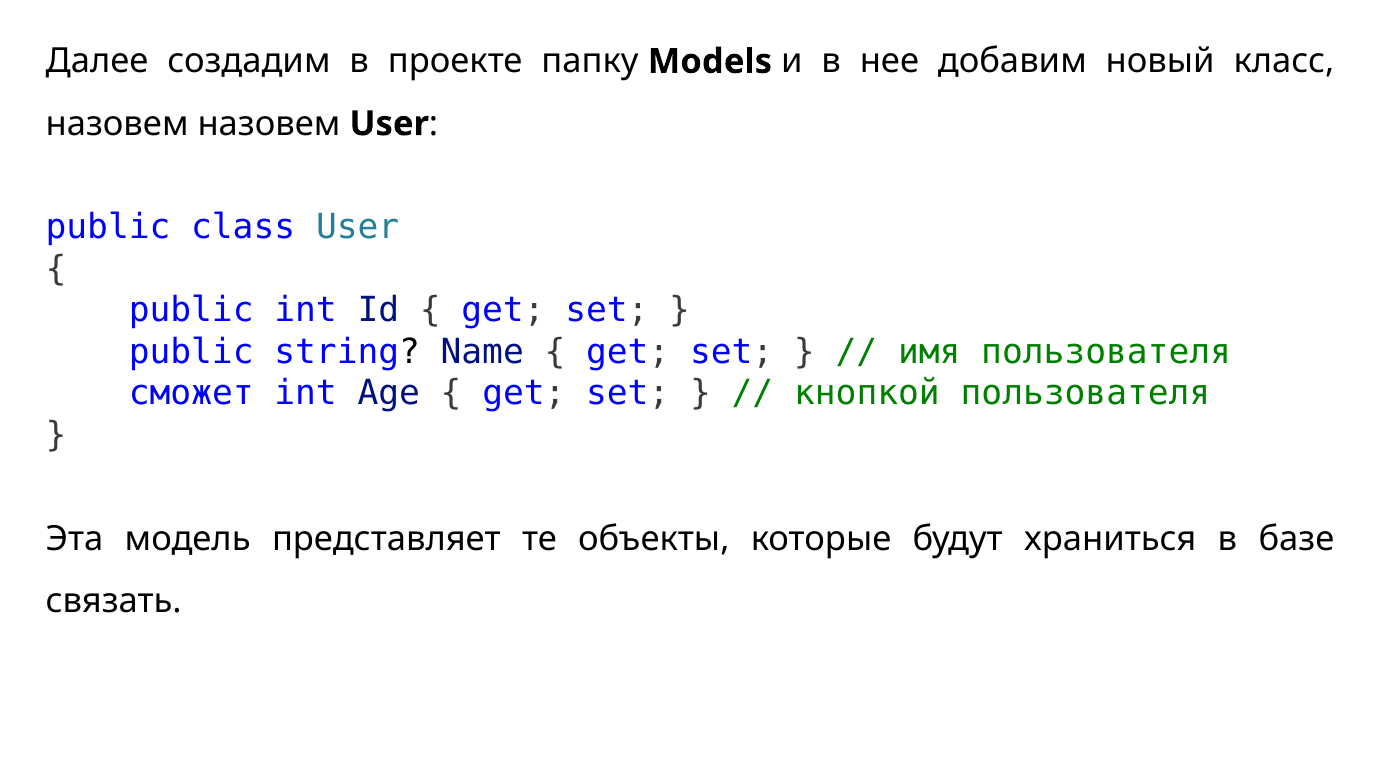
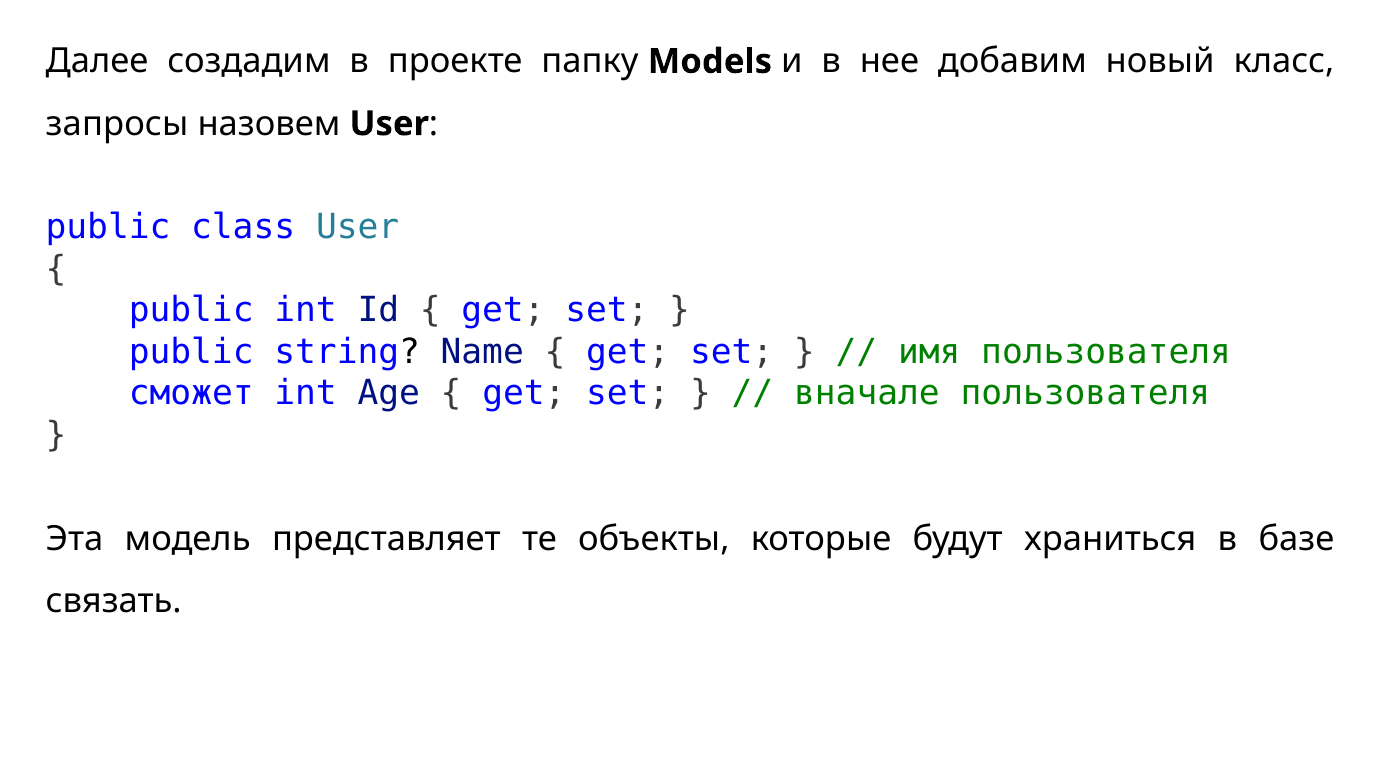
назовем: назовем -> запросы (117, 124)
кнопкой: кнопкой -> вначале (867, 393)
